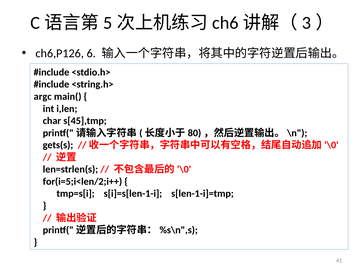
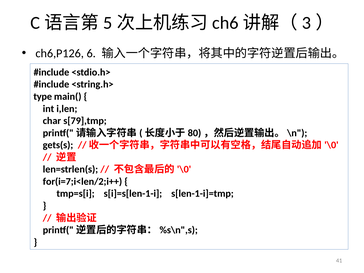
argc: argc -> type (43, 97)
s[45],tmp: s[45],tmp -> s[79],tmp (85, 121)
for(i=5;i<len/2;i++: for(i=5;i<len/2;i++ -> for(i=7;i<len/2;i++ (82, 182)
